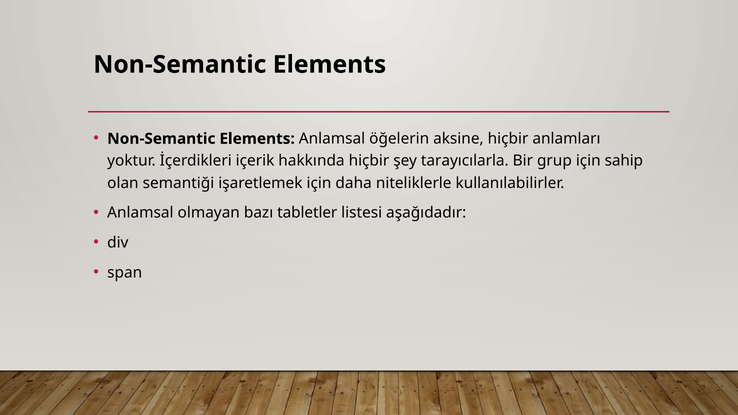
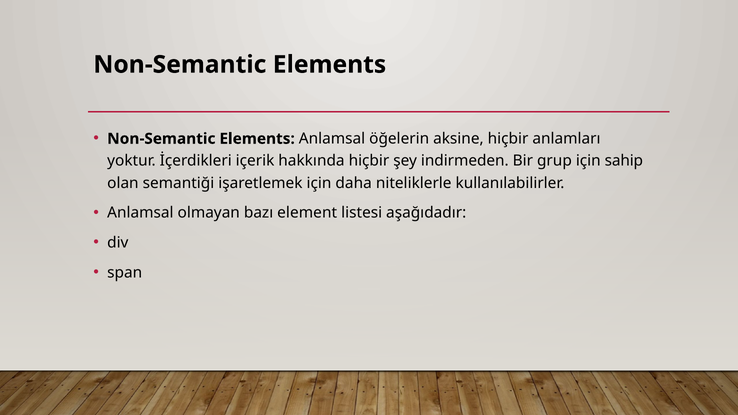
tarayıcılarla: tarayıcılarla -> indirmeden (465, 161)
tabletler: tabletler -> element (307, 213)
